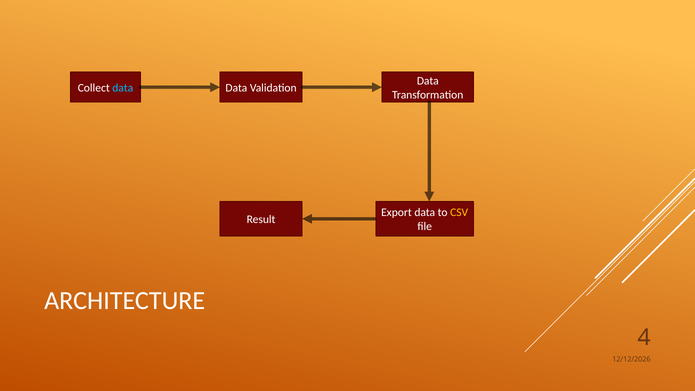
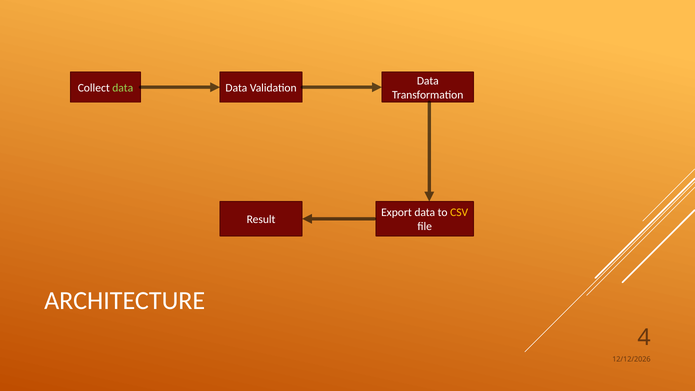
data colour: light blue -> light green (123, 88)
